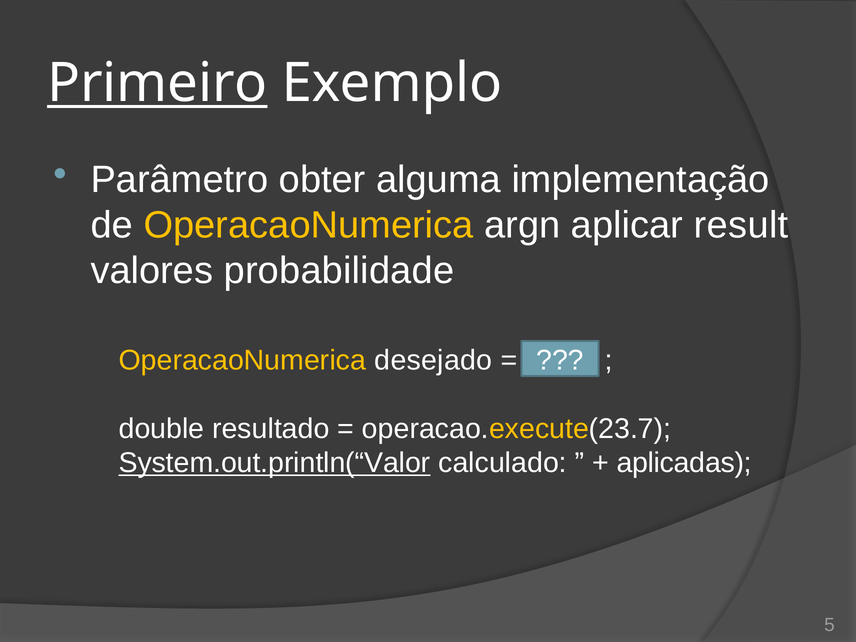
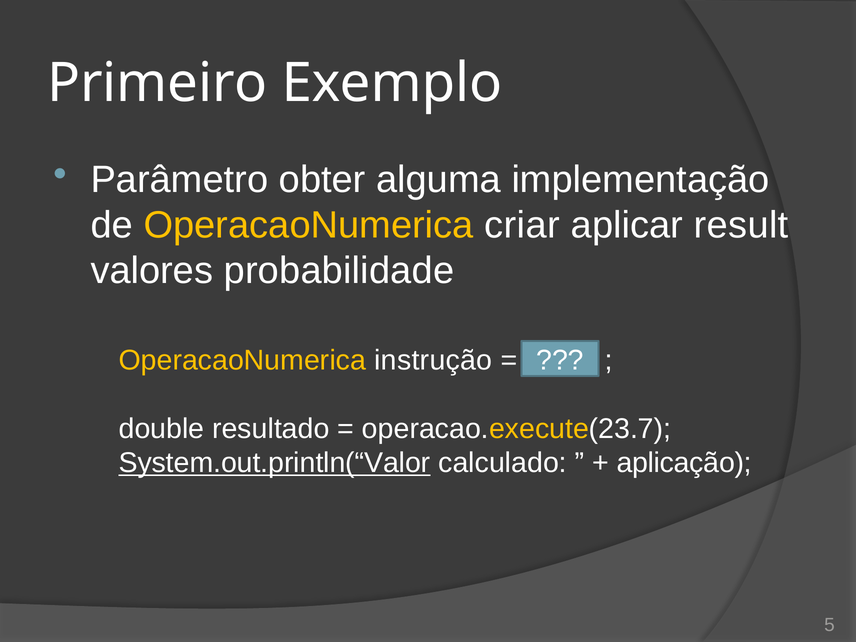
Primeiro underline: present -> none (157, 83)
argn: argn -> criar (522, 225)
desejado: desejado -> instrução (433, 360)
aplicadas: aplicadas -> aplicação (684, 463)
